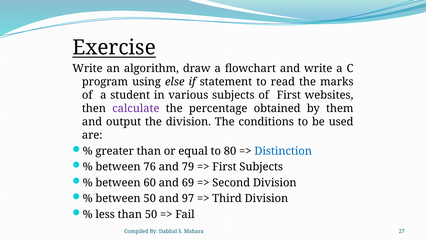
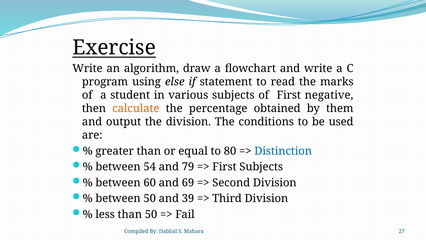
websites: websites -> negative (329, 95)
calculate colour: purple -> orange (136, 108)
76: 76 -> 54 (150, 167)
97: 97 -> 39 (188, 198)
